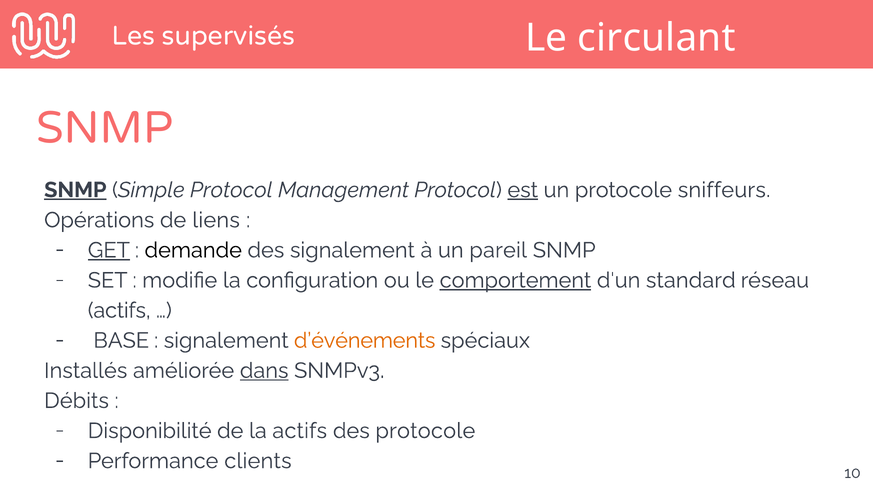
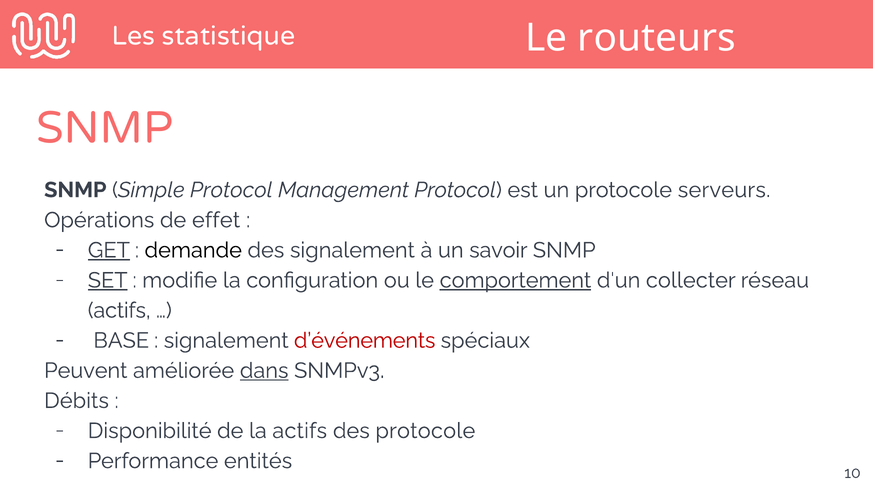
supervisés: supervisés -> statistique (229, 36)
circulant: circulant -> routeurs (657, 38)
SNMP underline: present -> none (75, 190)
est underline: present -> none (523, 190)
sniffeurs: sniffeurs -> serveurs (724, 190)
liens: liens -> effet (216, 220)
pareil: pareil -> savoir (498, 250)
SET underline: none -> present (108, 280)
standard: standard -> collecter (691, 280)
d’événements colour: orange -> red (365, 341)
Installés: Installés -> Peuvent (86, 371)
clients: clients -> entités (258, 461)
